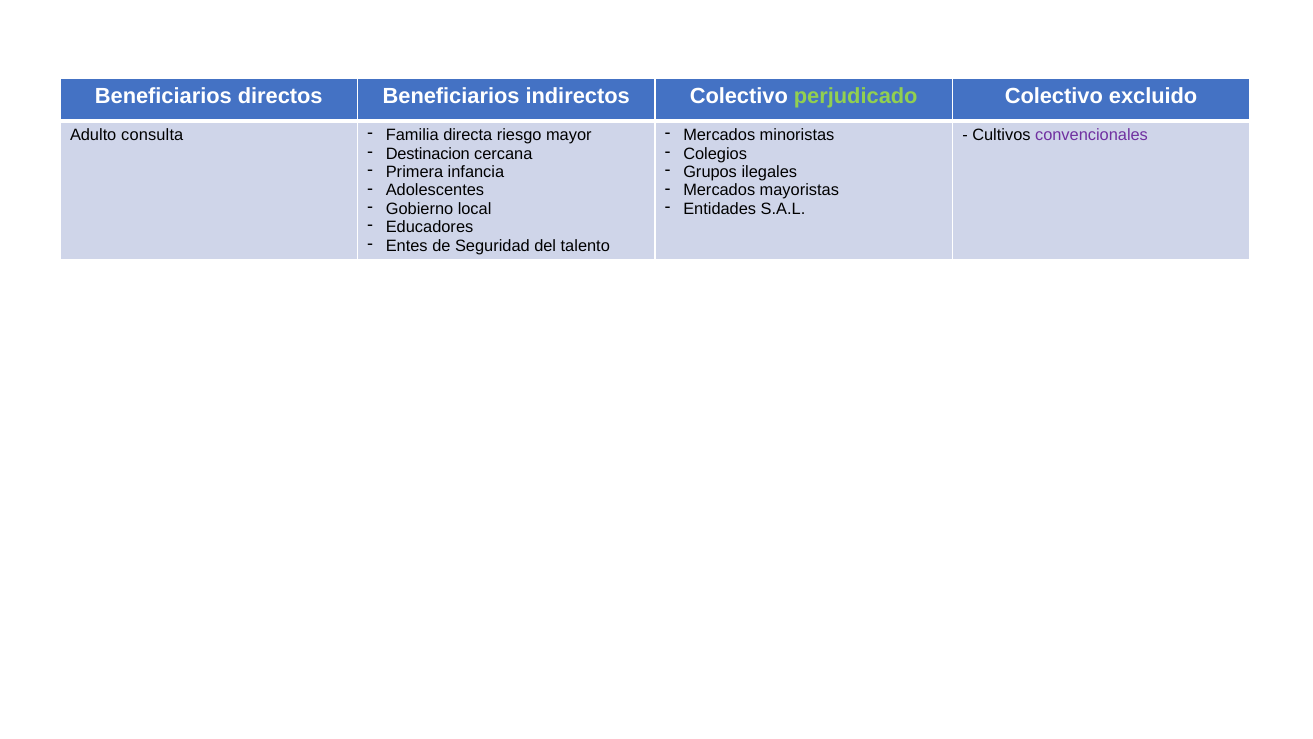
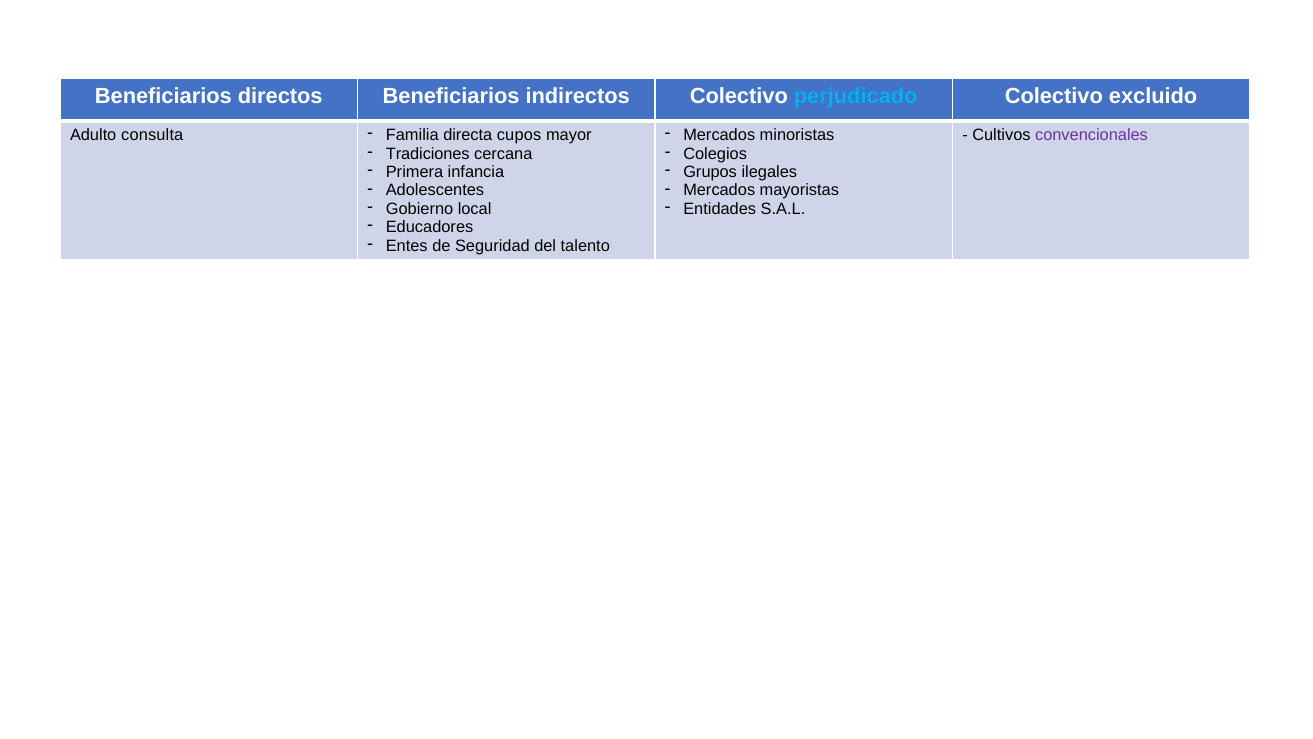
perjudicado colour: light green -> light blue (856, 96)
riesgo: riesgo -> cupos (519, 135)
Destinacion: Destinacion -> Tradiciones (428, 154)
